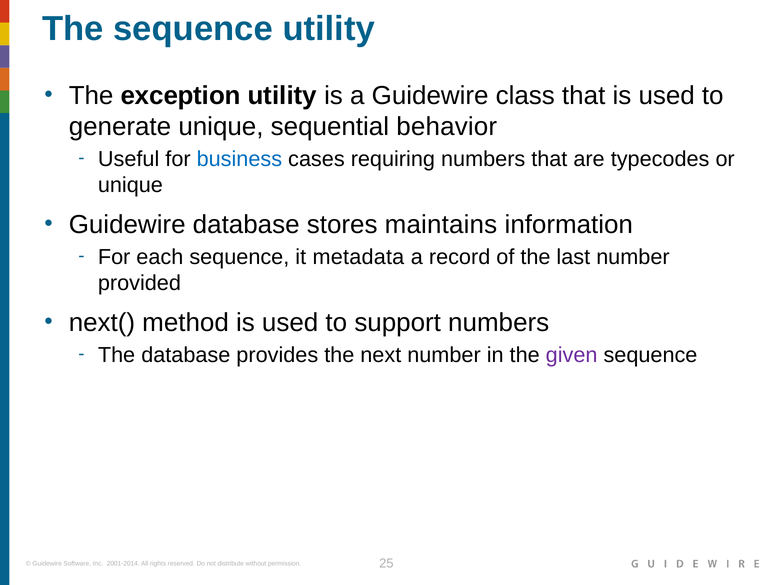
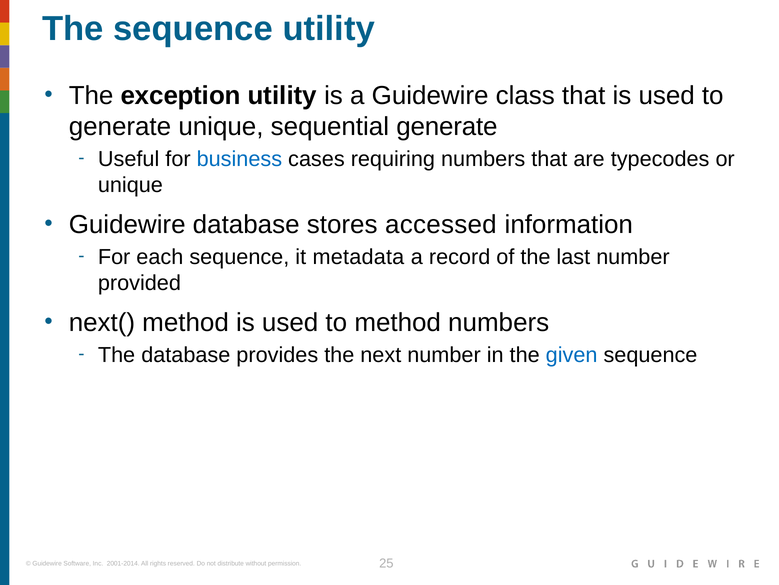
sequential behavior: behavior -> generate (447, 126)
maintains: maintains -> accessed (441, 224)
to support: support -> method (398, 322)
given colour: purple -> blue (572, 355)
